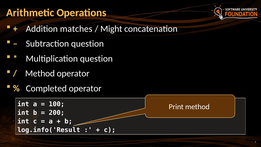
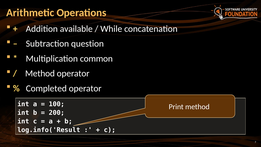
matches: matches -> available (76, 29)
Might: Might -> While (111, 29)
Multiplication question: question -> common (96, 59)
